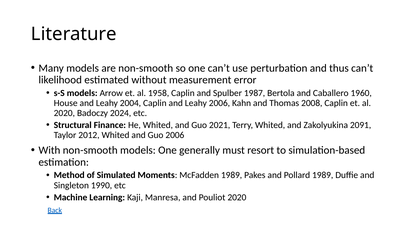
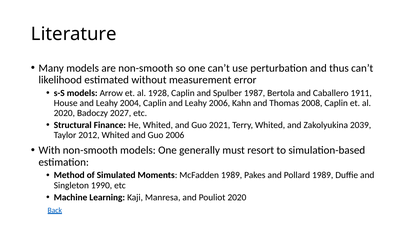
1958: 1958 -> 1928 (159, 93)
1960: 1960 -> 1911 (361, 93)
2024: 2024 -> 2027 (121, 113)
2091: 2091 -> 2039 (361, 125)
